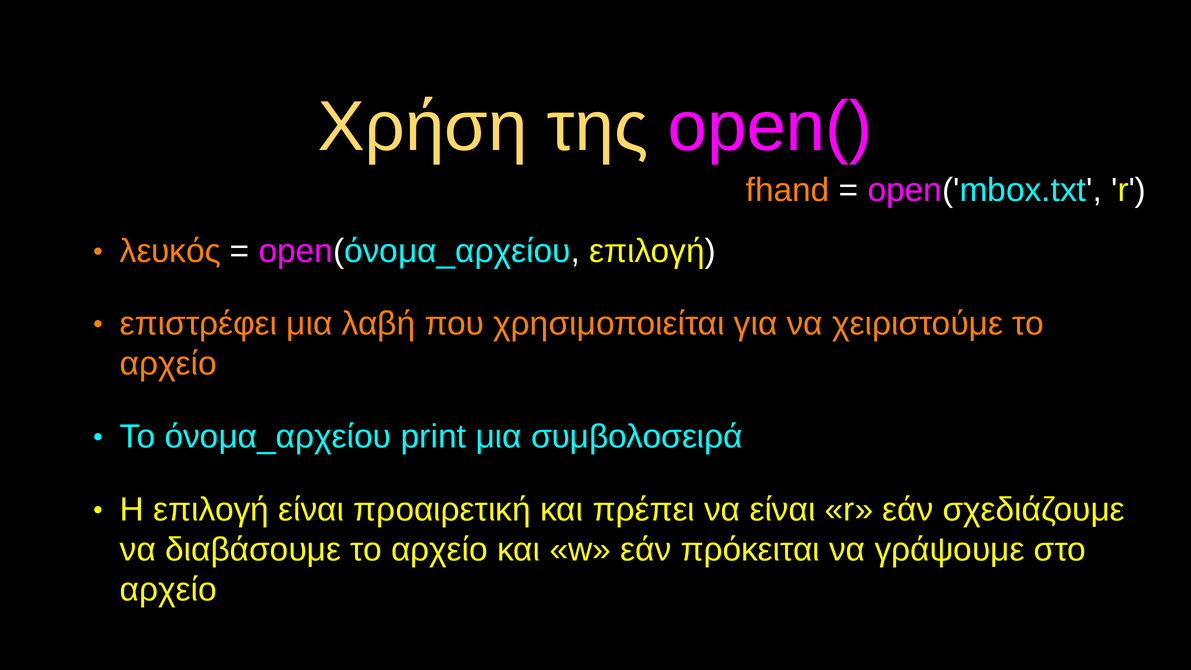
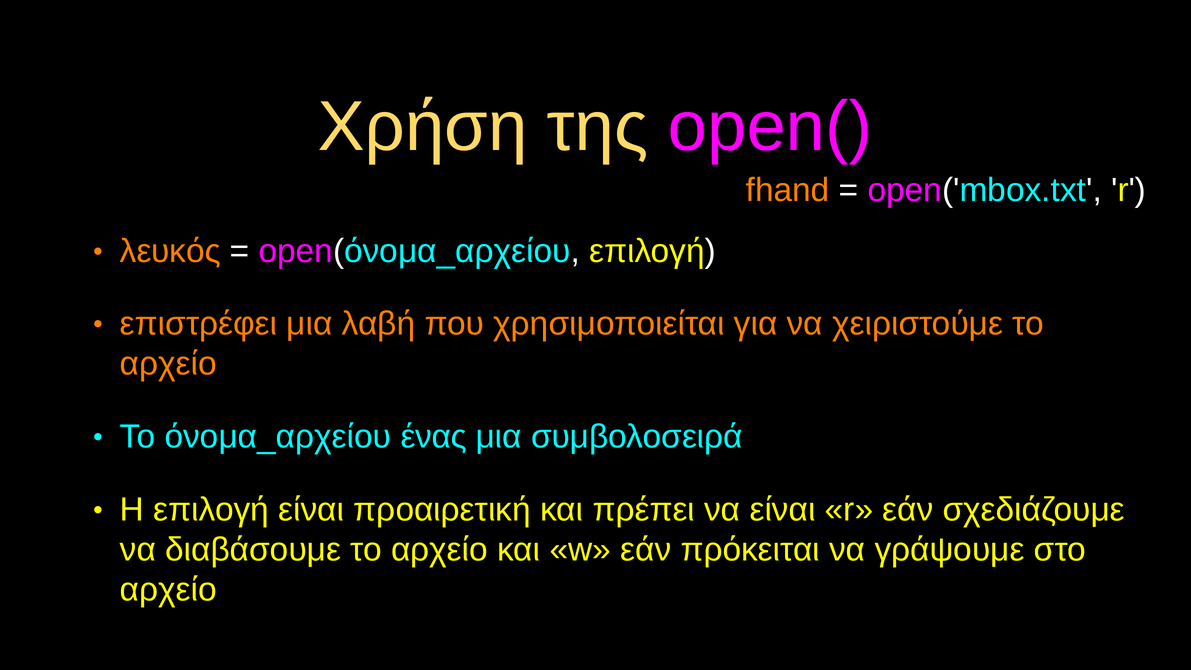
print: print -> ένας (434, 437)
